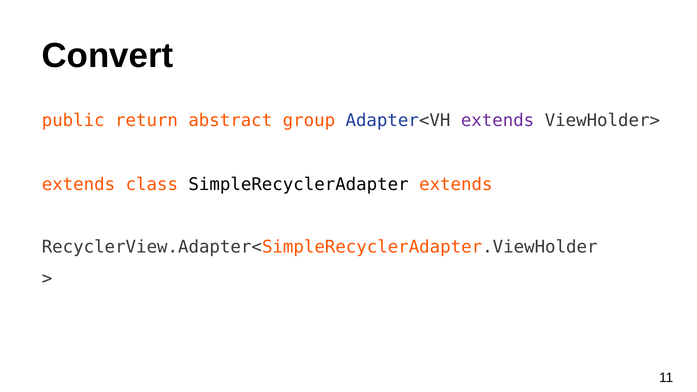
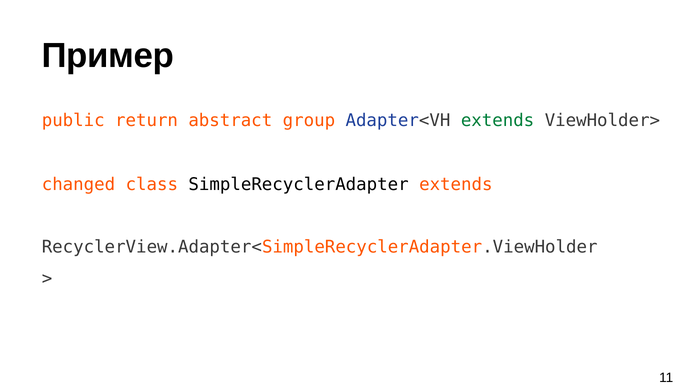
Convert: Convert -> Пример (108, 56)
extends colour: purple -> green (498, 121)
extends: extends -> changed (78, 184)
